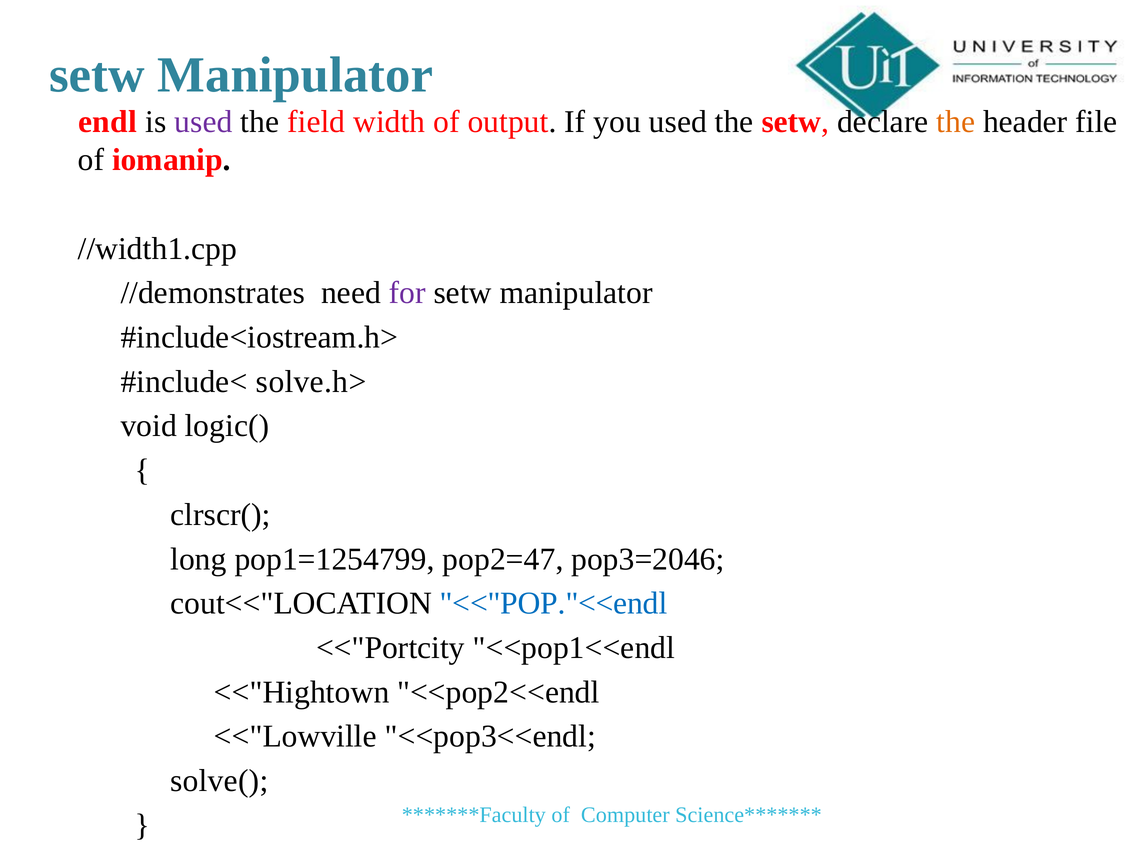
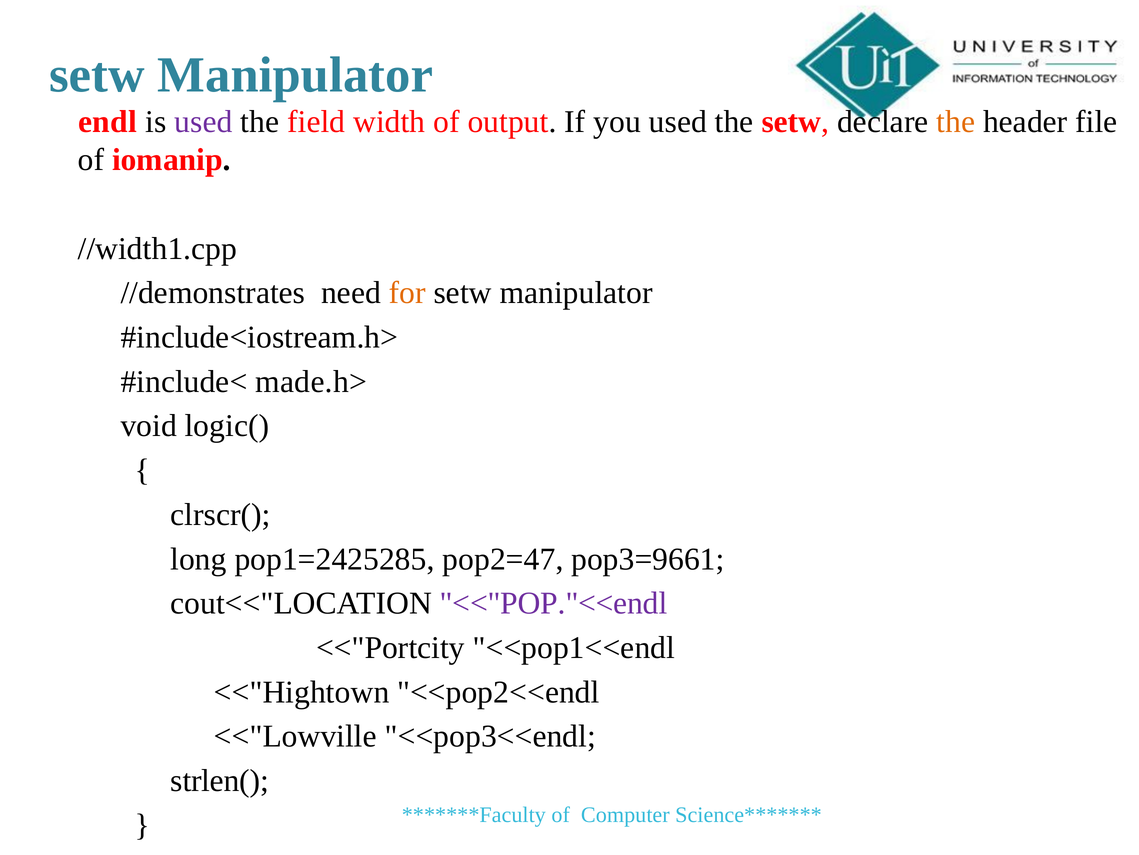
for colour: purple -> orange (407, 293)
solve.h>: solve.h> -> made.h> (311, 381)
pop1=1254799: pop1=1254799 -> pop1=2425285 (335, 559)
pop3=2046: pop3=2046 -> pop3=9661 (648, 559)
<<"POP."<<endl colour: blue -> purple (554, 603)
solve(: solve( -> strlen( (220, 780)
